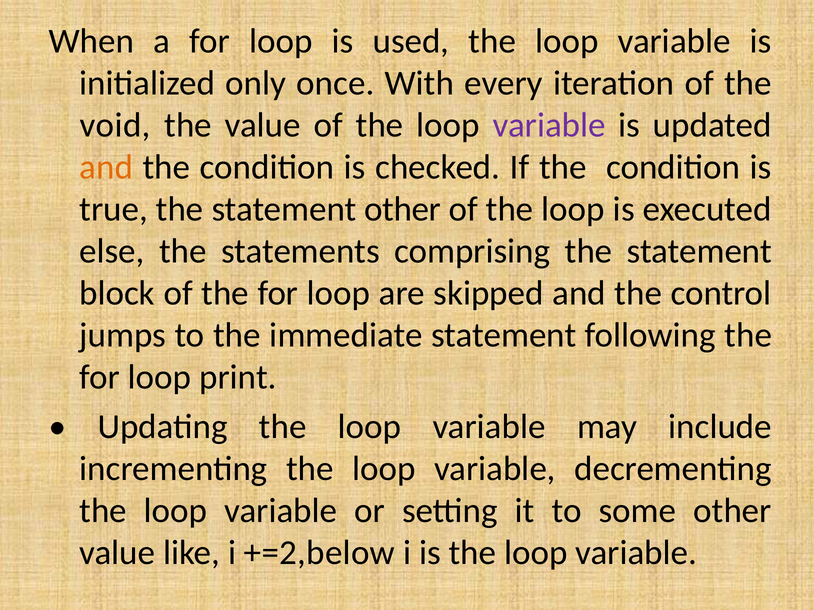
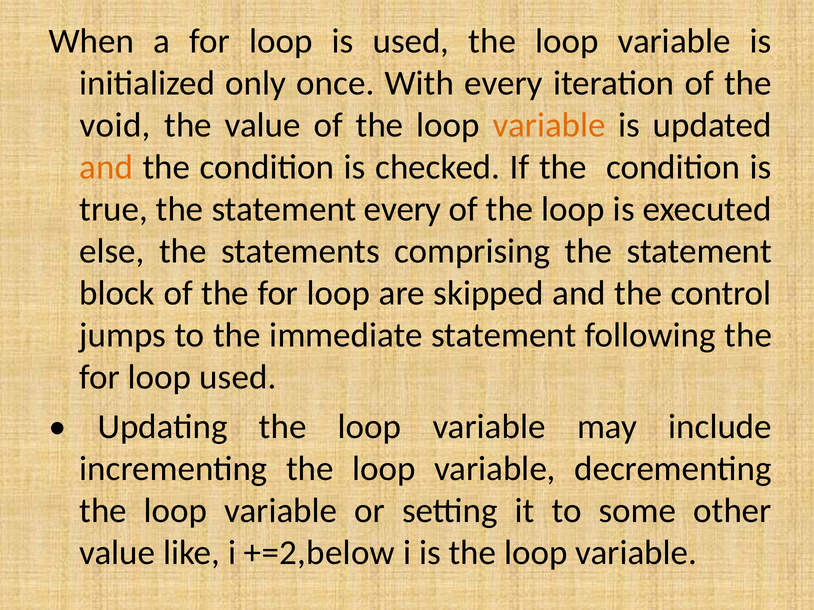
variable colour: purple -> orange (549, 125)
statement other: other -> every (403, 209)
loop print: print -> used (238, 378)
